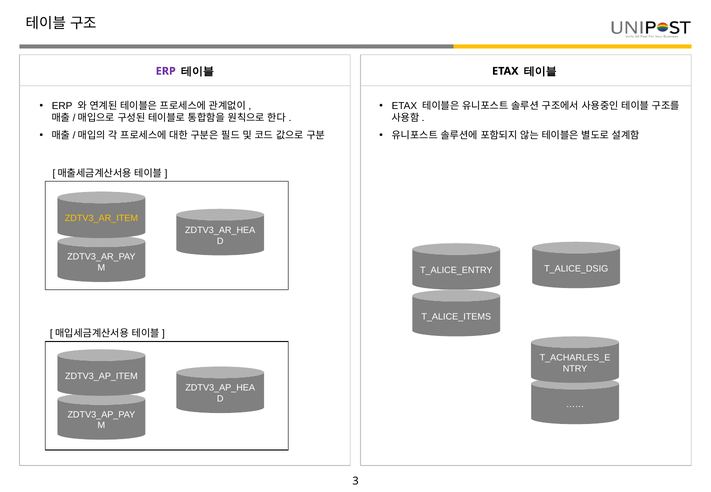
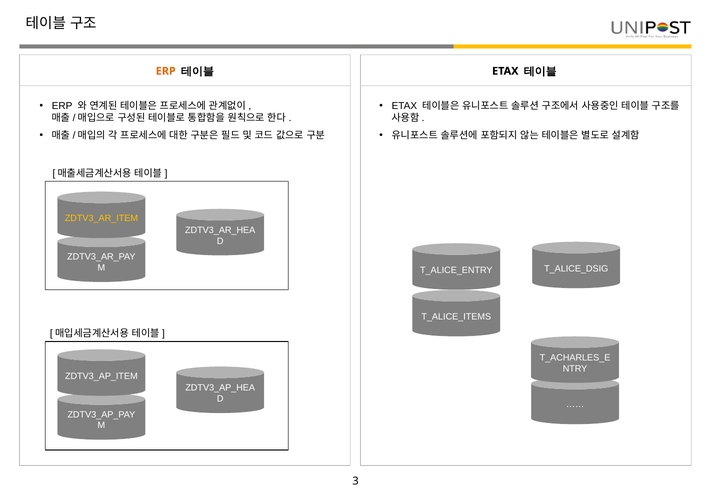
ERP colour: purple -> orange (166, 71)
